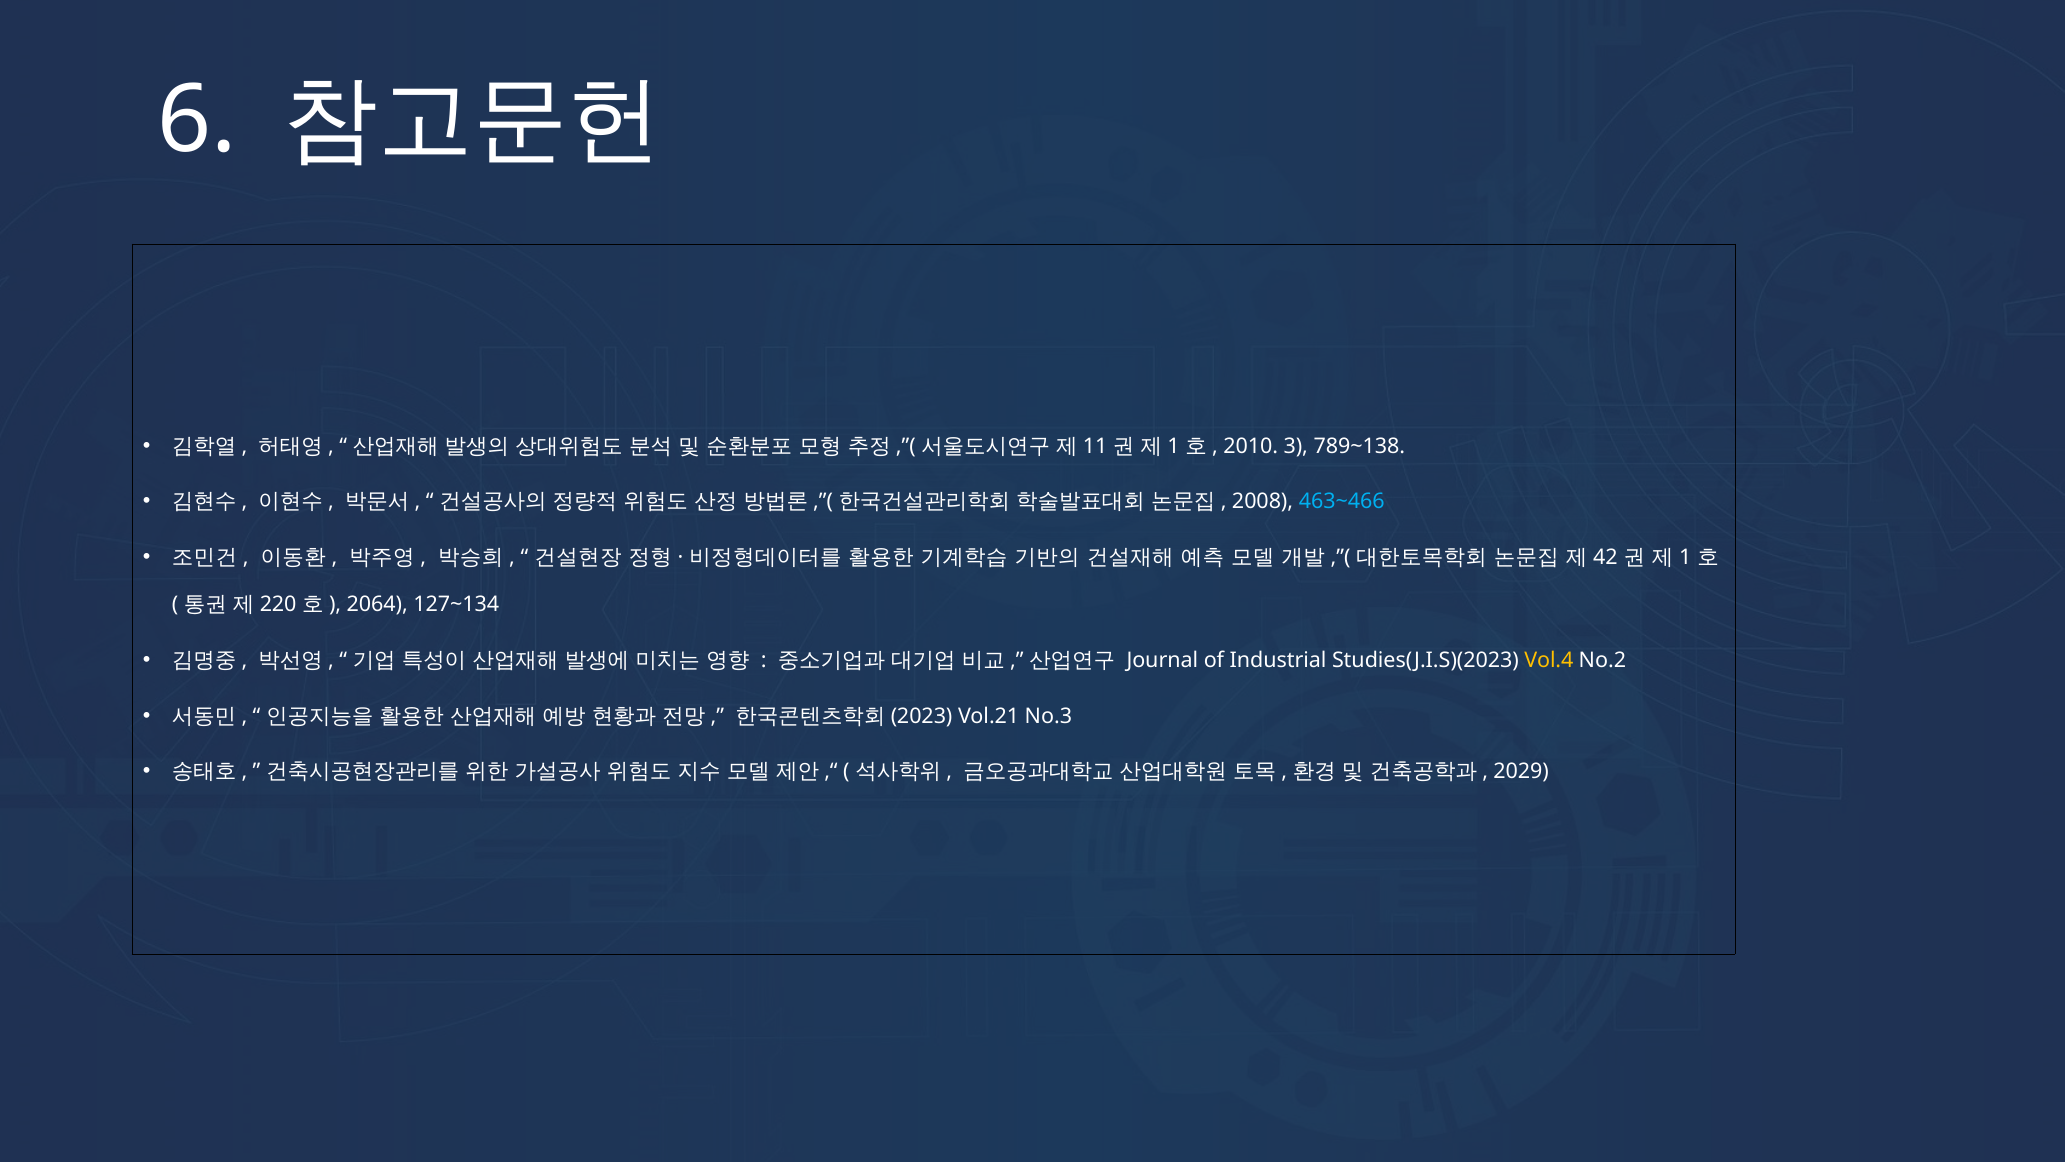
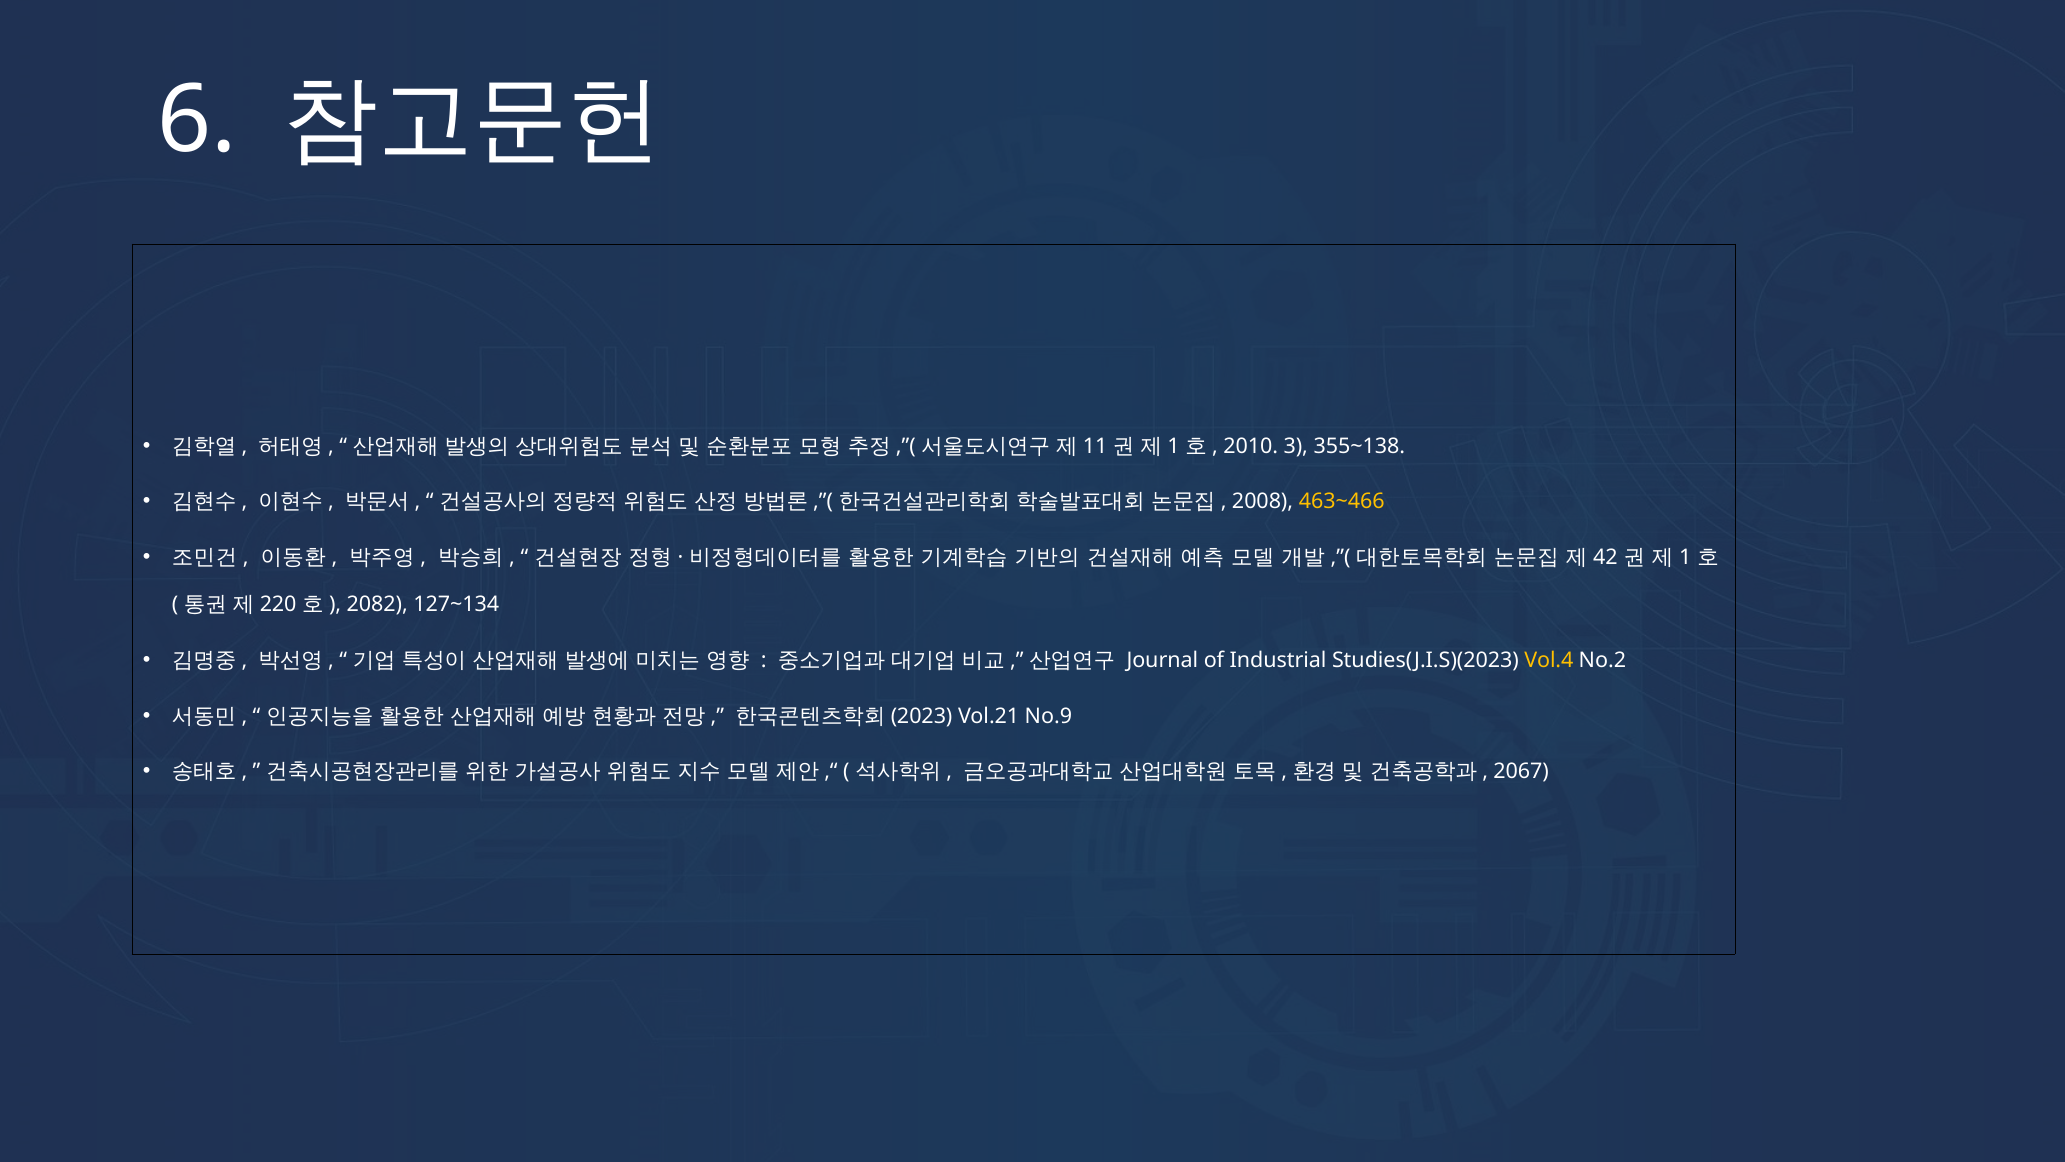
789~138: 789~138 -> 355~138 (1359, 446)
463~466 colour: light blue -> yellow (1342, 502)
2064: 2064 -> 2082 (377, 604)
No.3: No.3 -> No.9 (1048, 716)
2029: 2029 -> 2067 (1521, 771)
